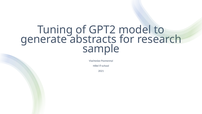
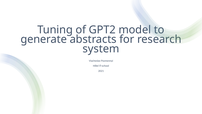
sample: sample -> system (101, 49)
